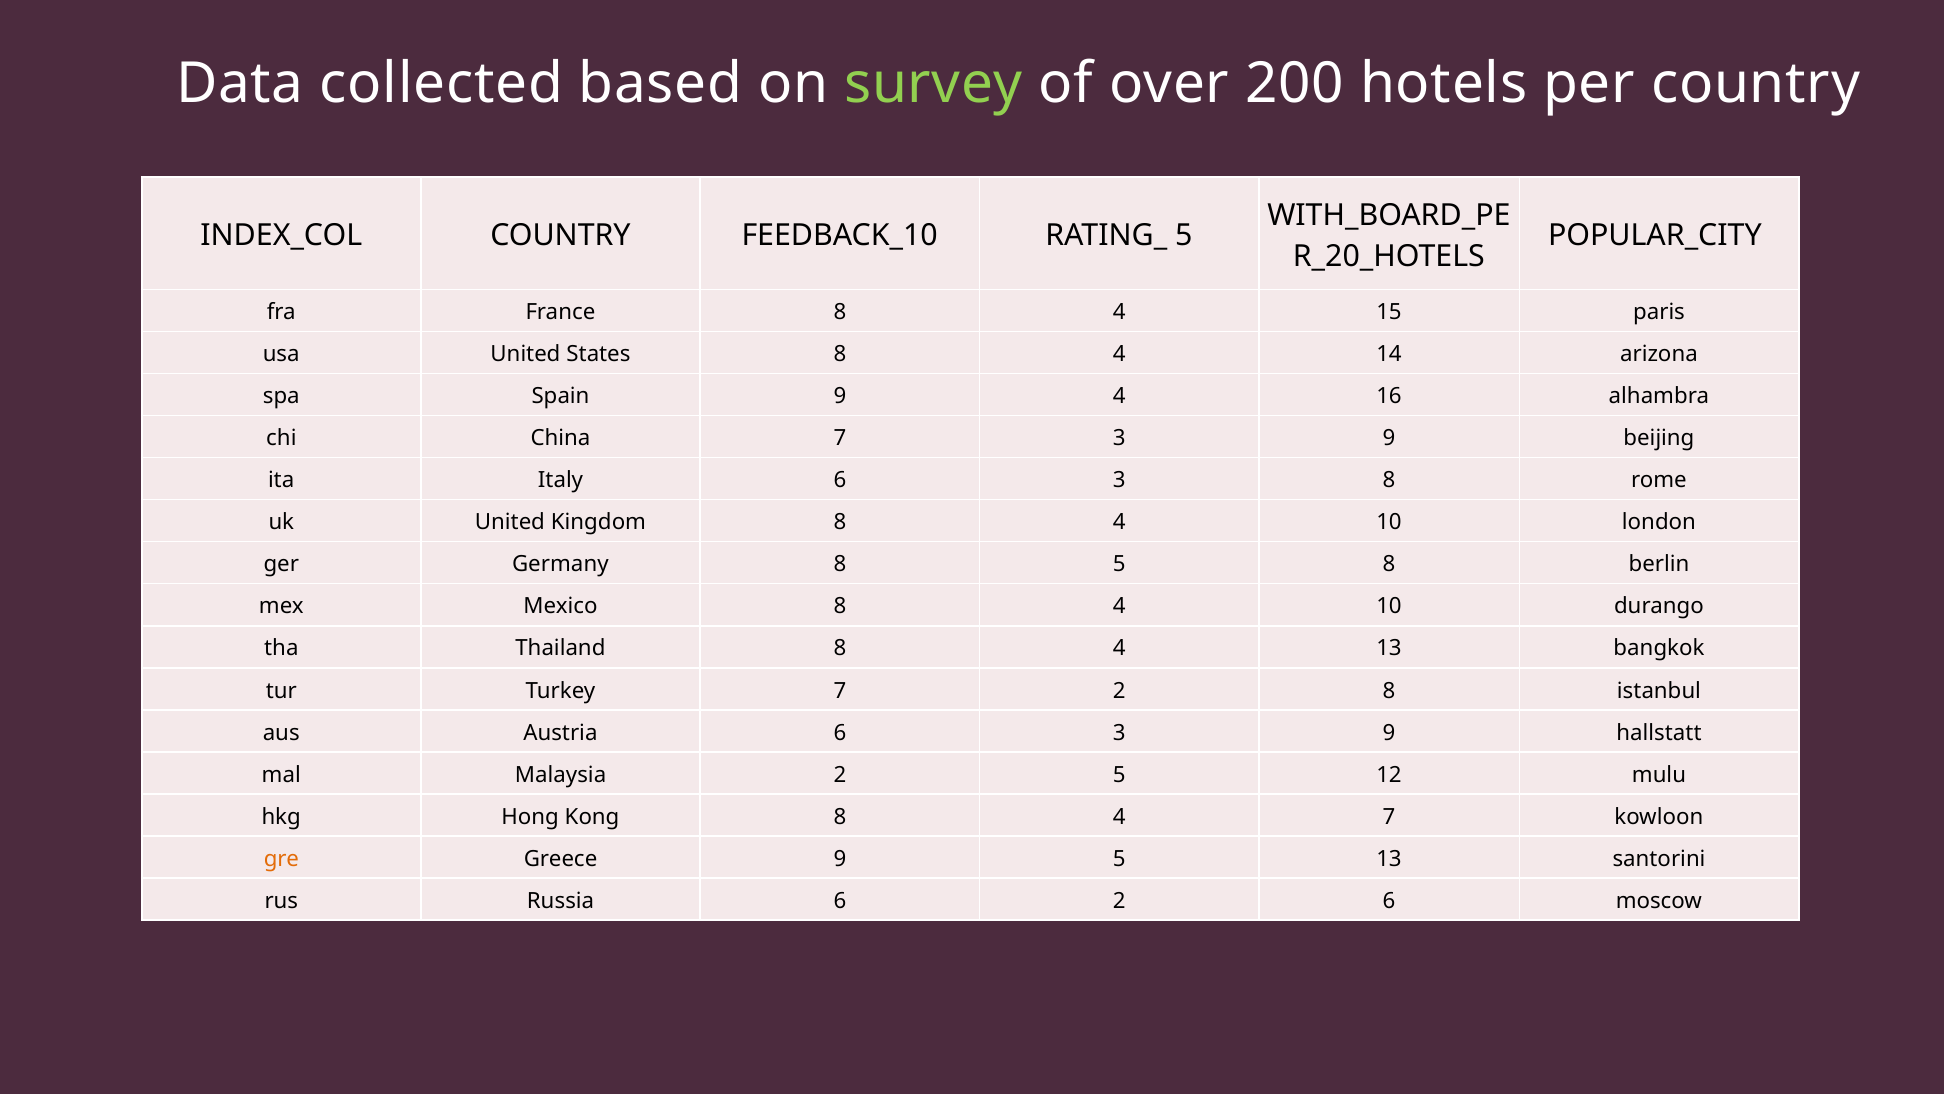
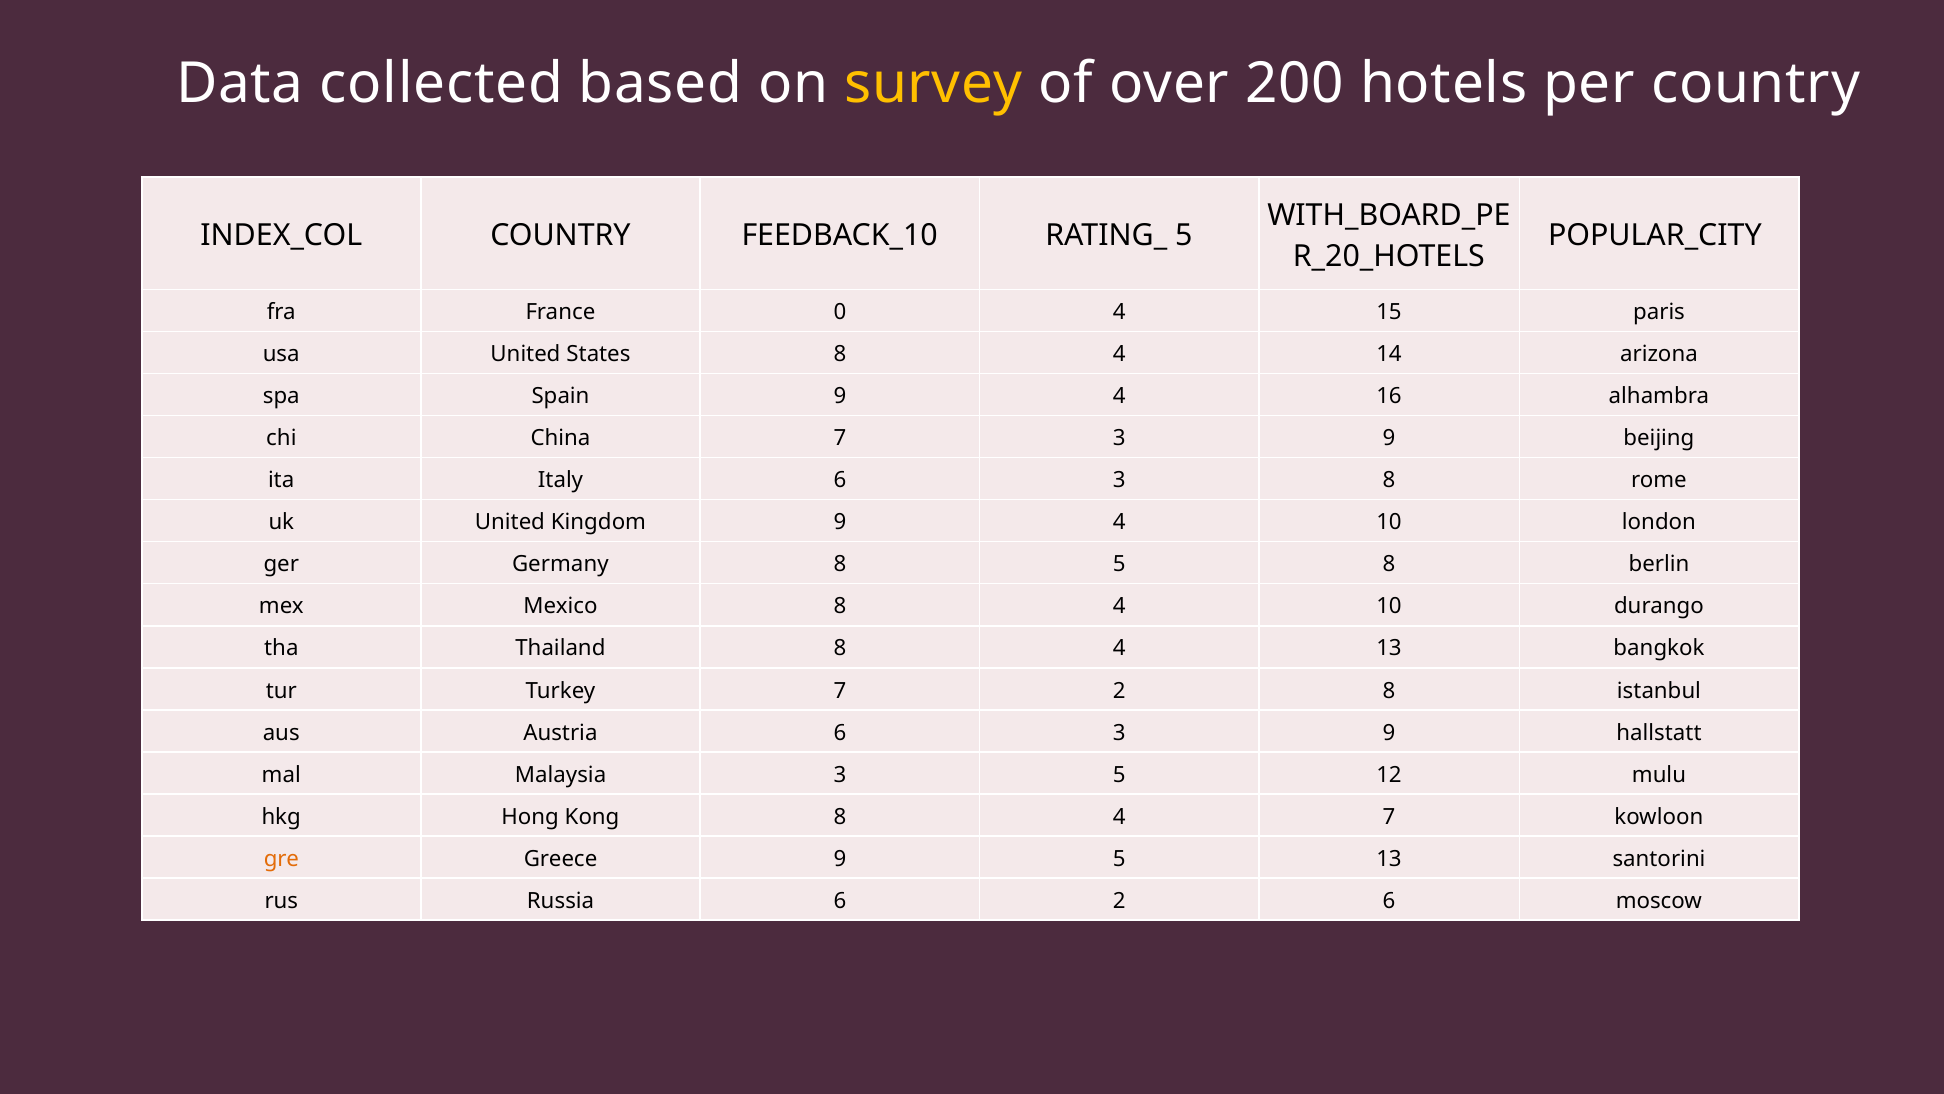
survey colour: light green -> yellow (934, 84)
France 8: 8 -> 0 (840, 312)
Kingdom 8: 8 -> 9 (840, 522)
Malaysia 2: 2 -> 3 (840, 774)
